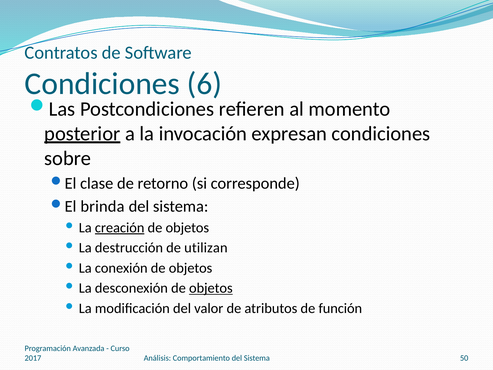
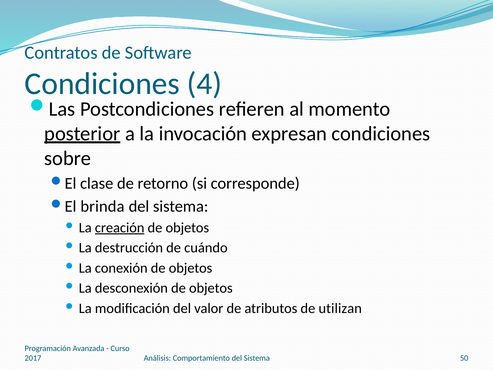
6: 6 -> 4 (204, 84)
utilizan: utilizan -> cuándo (206, 248)
objetos underline: present -> none (211, 288)
función: función -> utilizan (340, 308)
